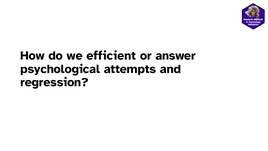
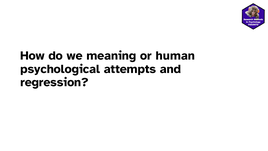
efficient: efficient -> meaning (111, 56)
answer: answer -> human (175, 56)
